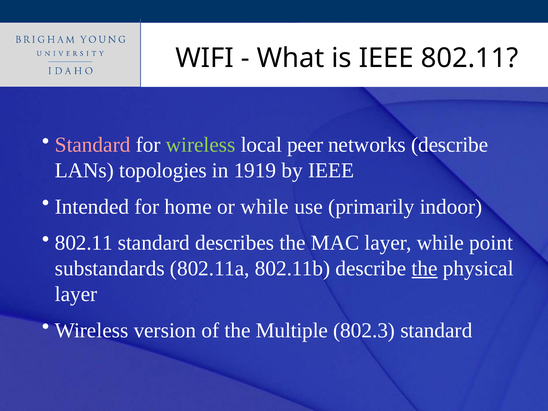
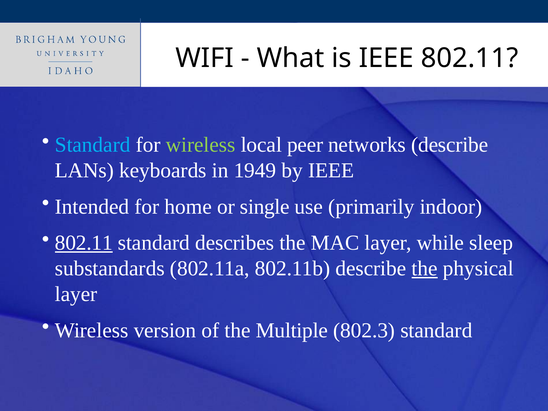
Standard colour: pink -> light blue (93, 145)
topologies: topologies -> keyboards (163, 170)
1919: 1919 -> 1949 (255, 170)
or while: while -> single (265, 207)
802.11 underline: none -> present (84, 243)
point: point -> sleep (491, 243)
